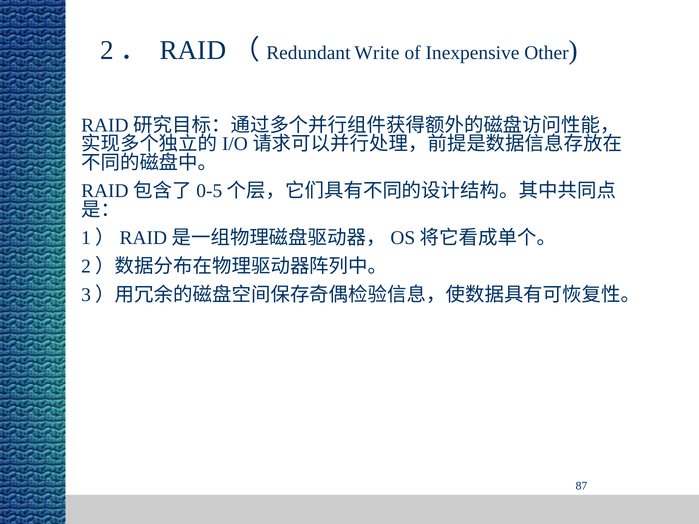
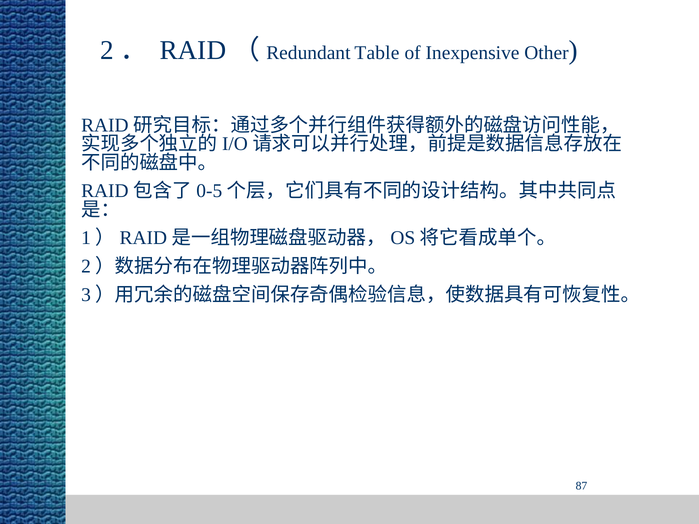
Write: Write -> Table (377, 53)
